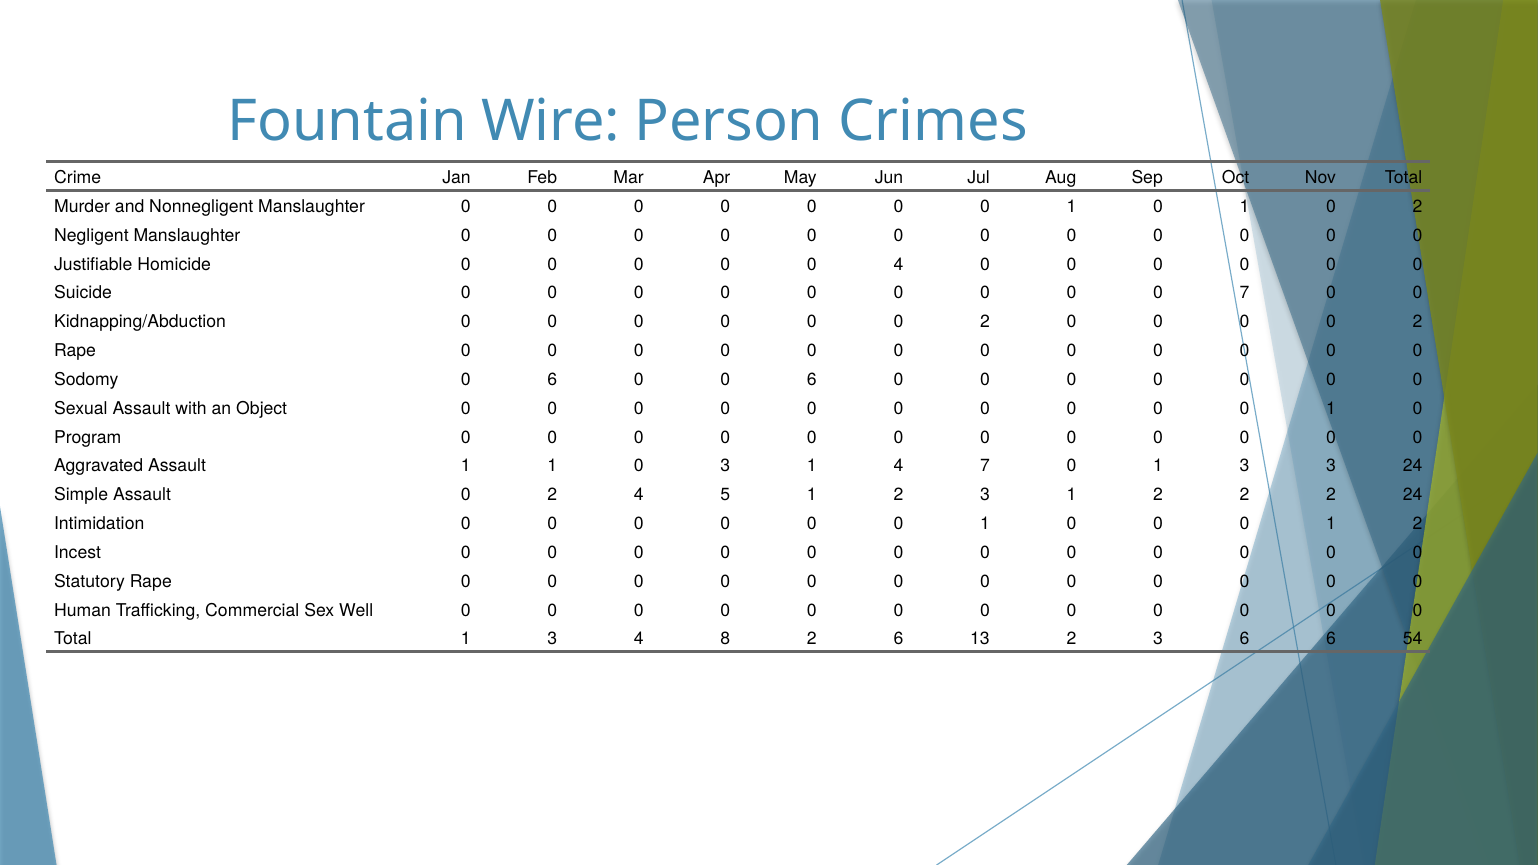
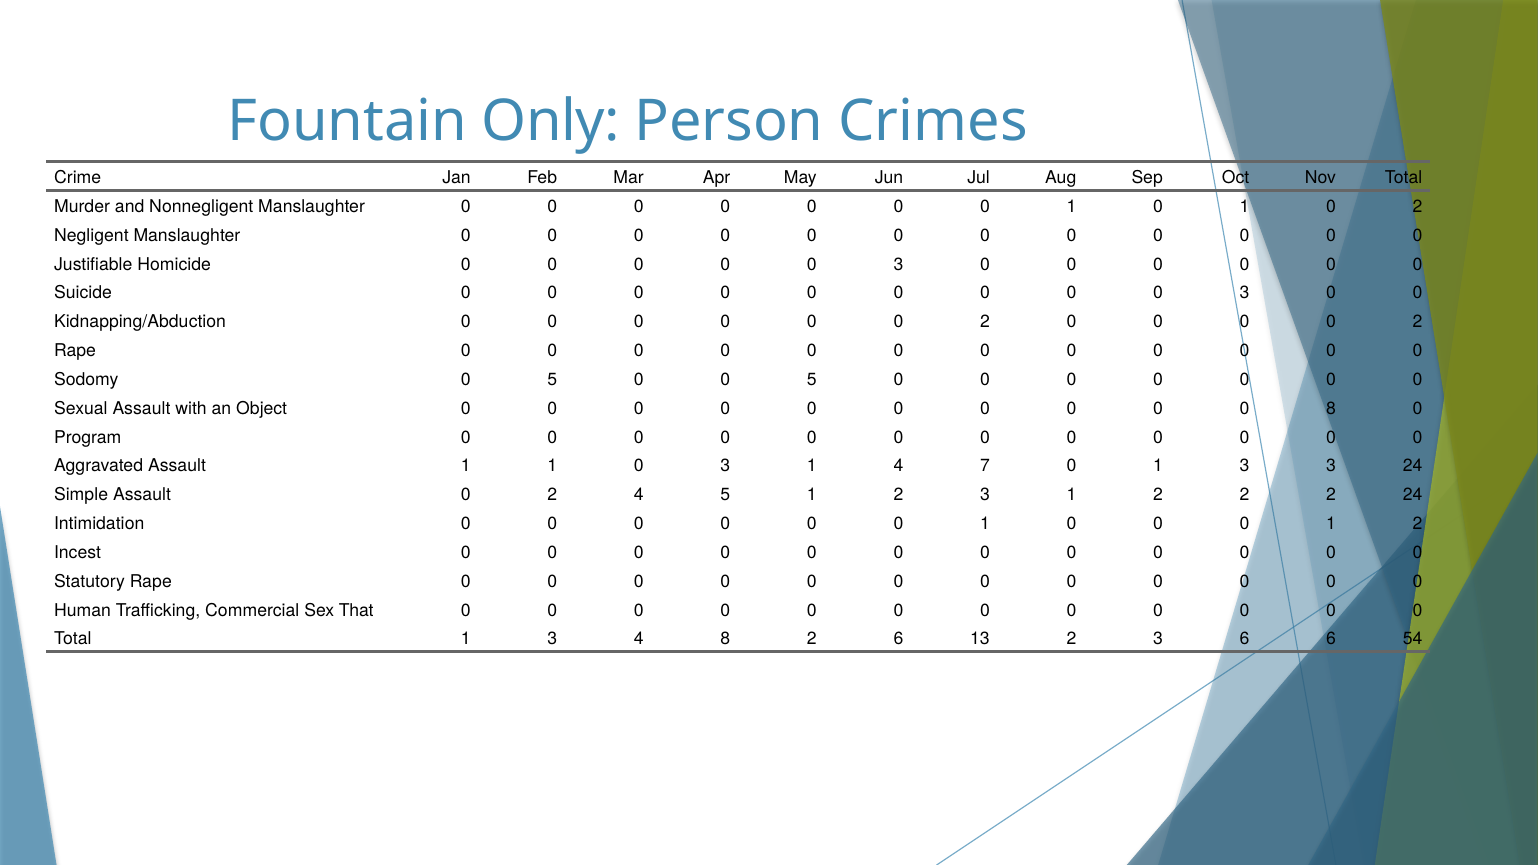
Wire: Wire -> Only (551, 121)
4: 4 -> 3 (898, 264)
7: 7 -> 3 (1244, 293)
Sodomy 0 6: 6 -> 5 (552, 380)
0 0 6: 6 -> 5 (812, 380)
1: 1 -> 8 (1331, 408)
Well: Well -> That (356, 610)
